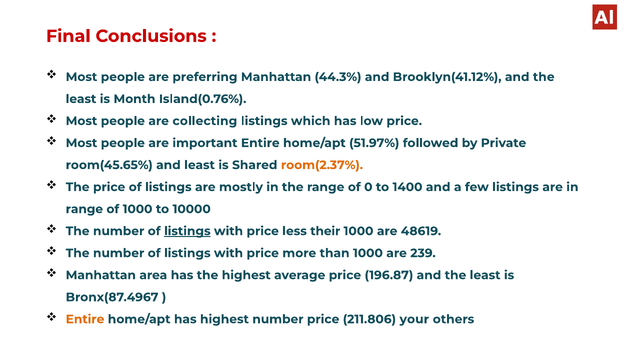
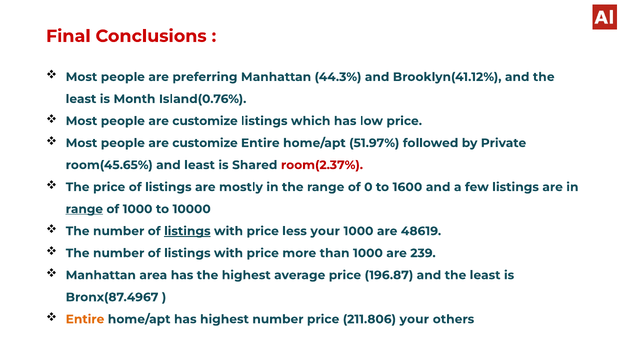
collecting: collecting -> customize (205, 121)
important: important -> customize (205, 143)
room(2.37% colour: orange -> red (322, 165)
1400: 1400 -> 1600 (407, 187)
range underline: none -> present (84, 209)
less their: their -> your (325, 231)
